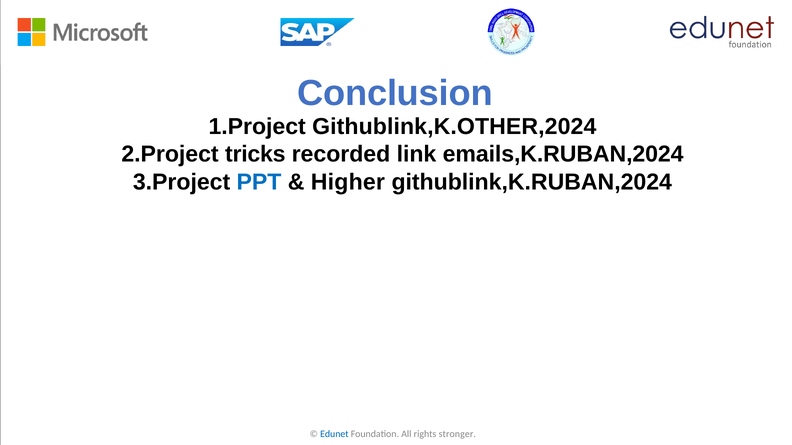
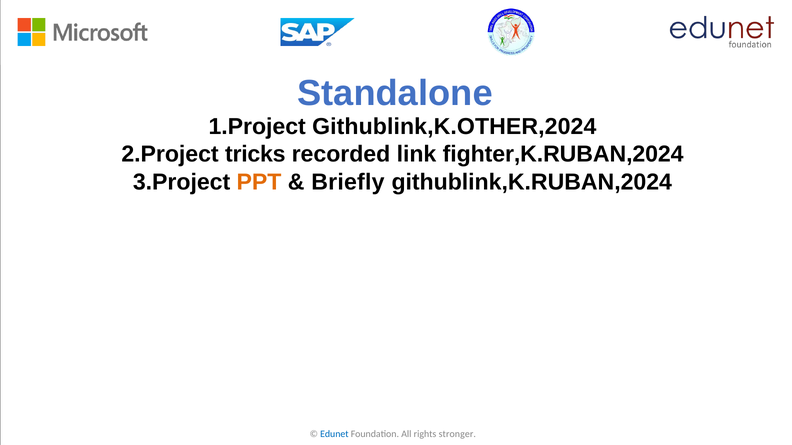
Conclusion: Conclusion -> Standalone (395, 93)
emails,K.RUBAN,2024: emails,K.RUBAN,2024 -> fighter,K.RUBAN,2024 (563, 154)
PPT colour: blue -> orange (259, 182)
Higher: Higher -> Briefly (348, 182)
